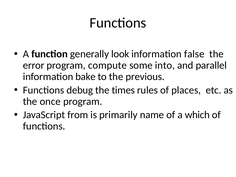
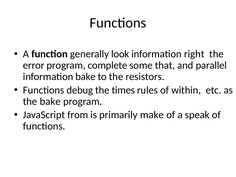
false: false -> right (194, 54)
compute: compute -> complete (108, 65)
into: into -> that (165, 65)
previous: previous -> resistors (145, 77)
places: places -> within (186, 90)
the once: once -> bake (50, 101)
name: name -> make (152, 115)
which: which -> speak (197, 115)
